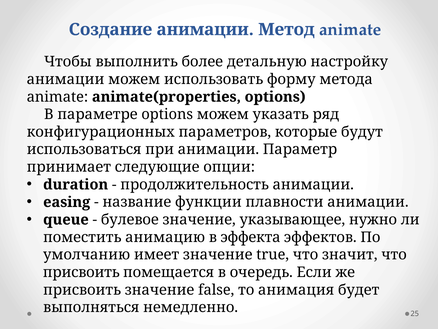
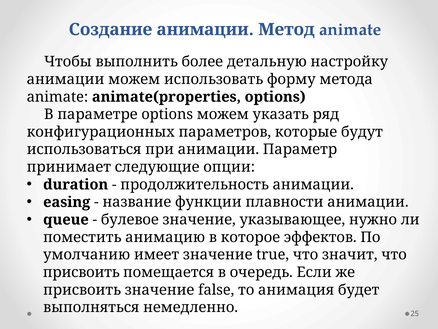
эффекта: эффекта -> которое (250, 237)
